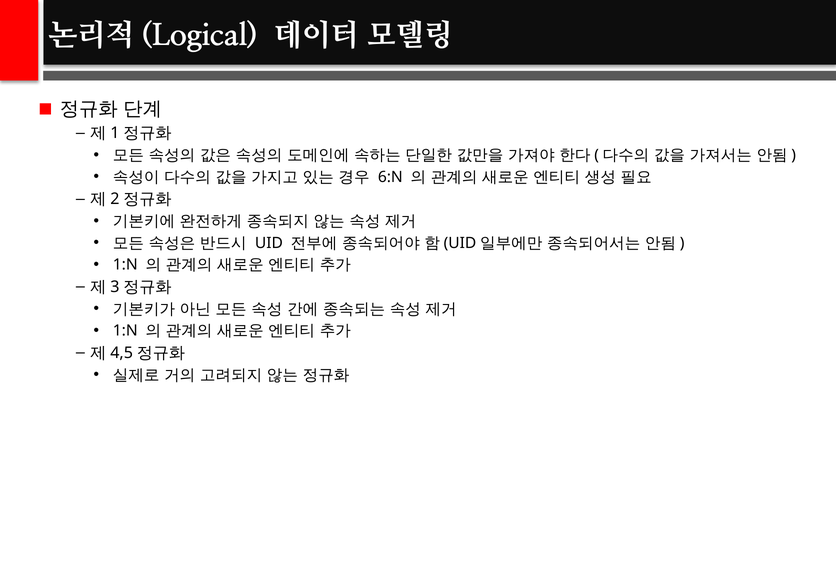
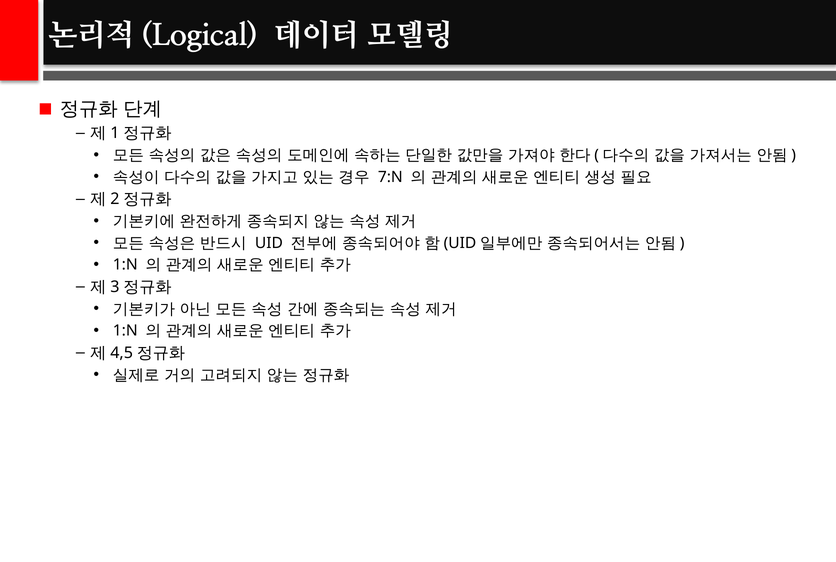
6:N: 6:N -> 7:N (390, 177)
